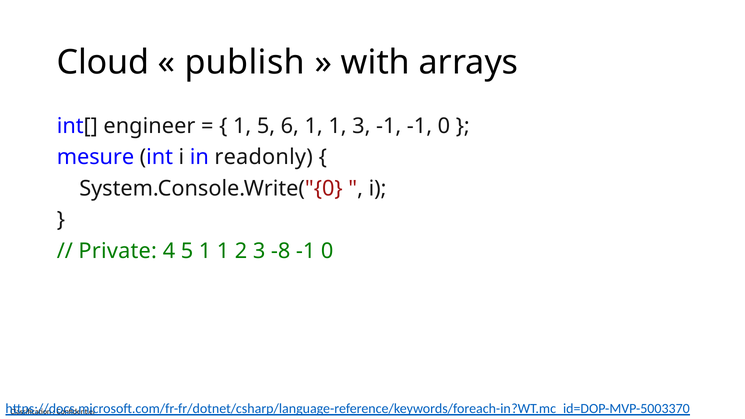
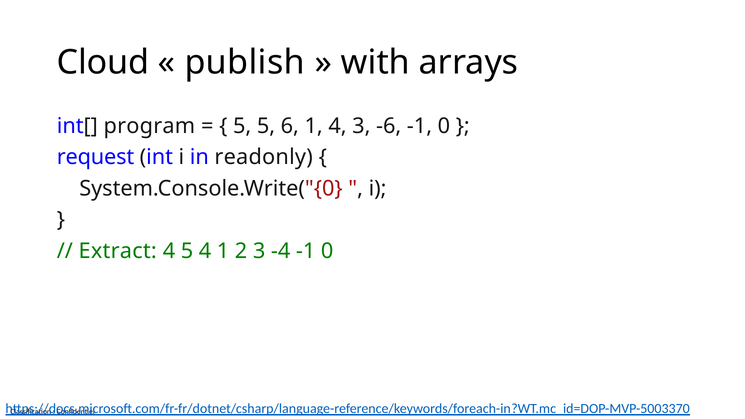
engineer: engineer -> program (149, 126)
1: 1 -> 5 (242, 126)
6 1 1: 1 -> 4 (338, 126)
3 -1: -1 -> -6 (389, 126)
mesure: mesure -> request (96, 157)
Private: Private -> Extract (118, 251)
5 1: 1 -> 4 (205, 251)
-8: -8 -> -4 (281, 251)
